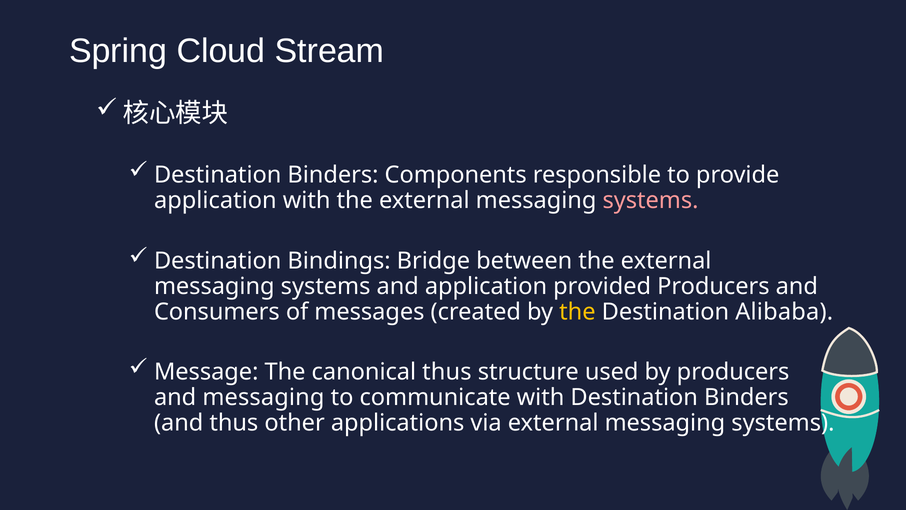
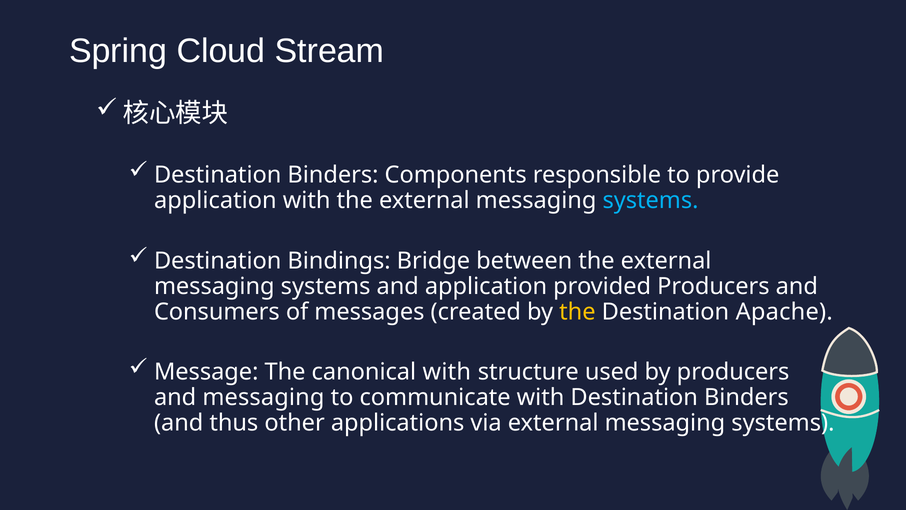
systems colour: pink -> light blue (651, 200)
Alibaba: Alibaba -> Apache (784, 312)
canonical thus: thus -> with (447, 372)
